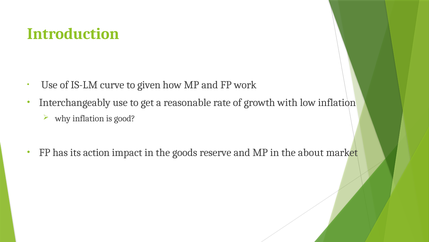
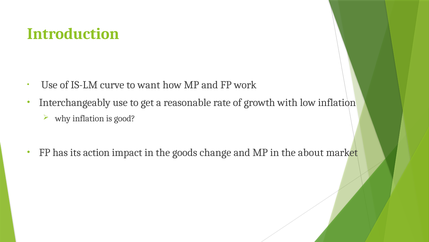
given: given -> want (149, 85)
reserve: reserve -> change (215, 152)
